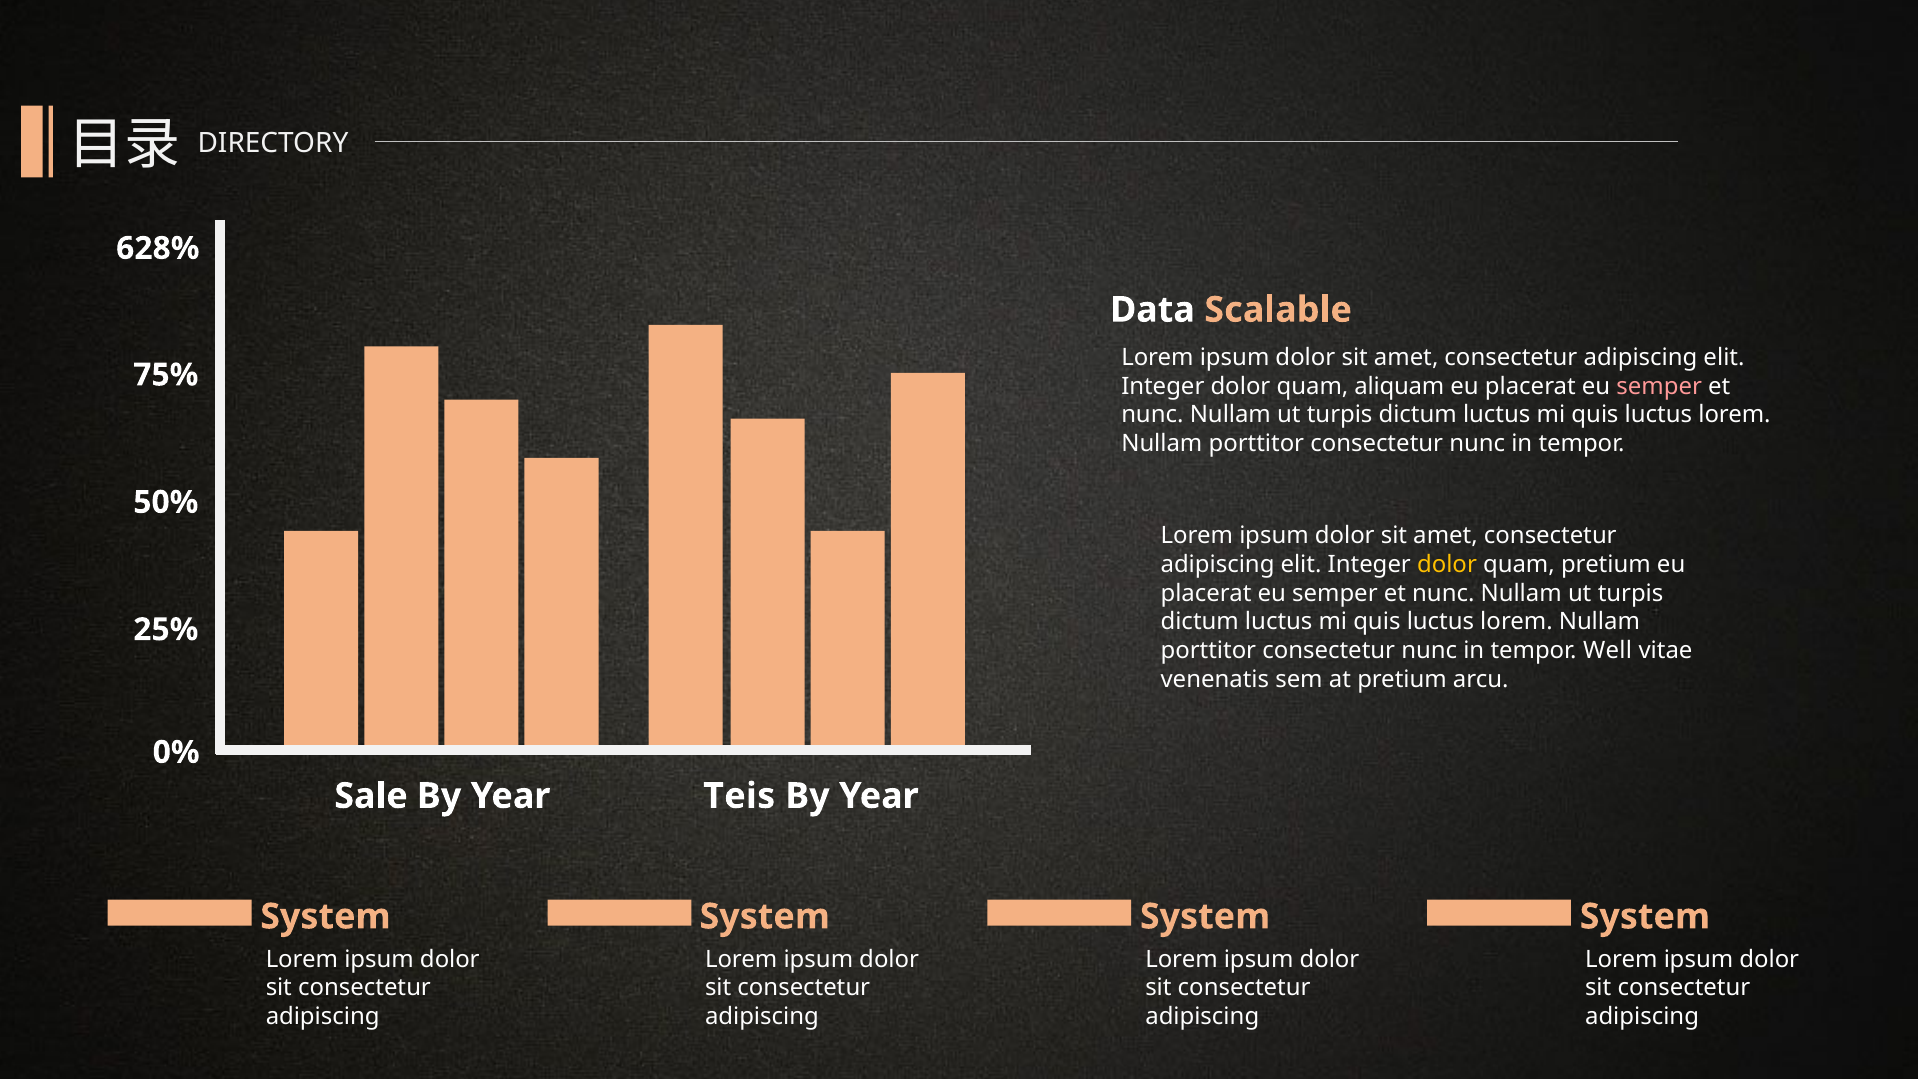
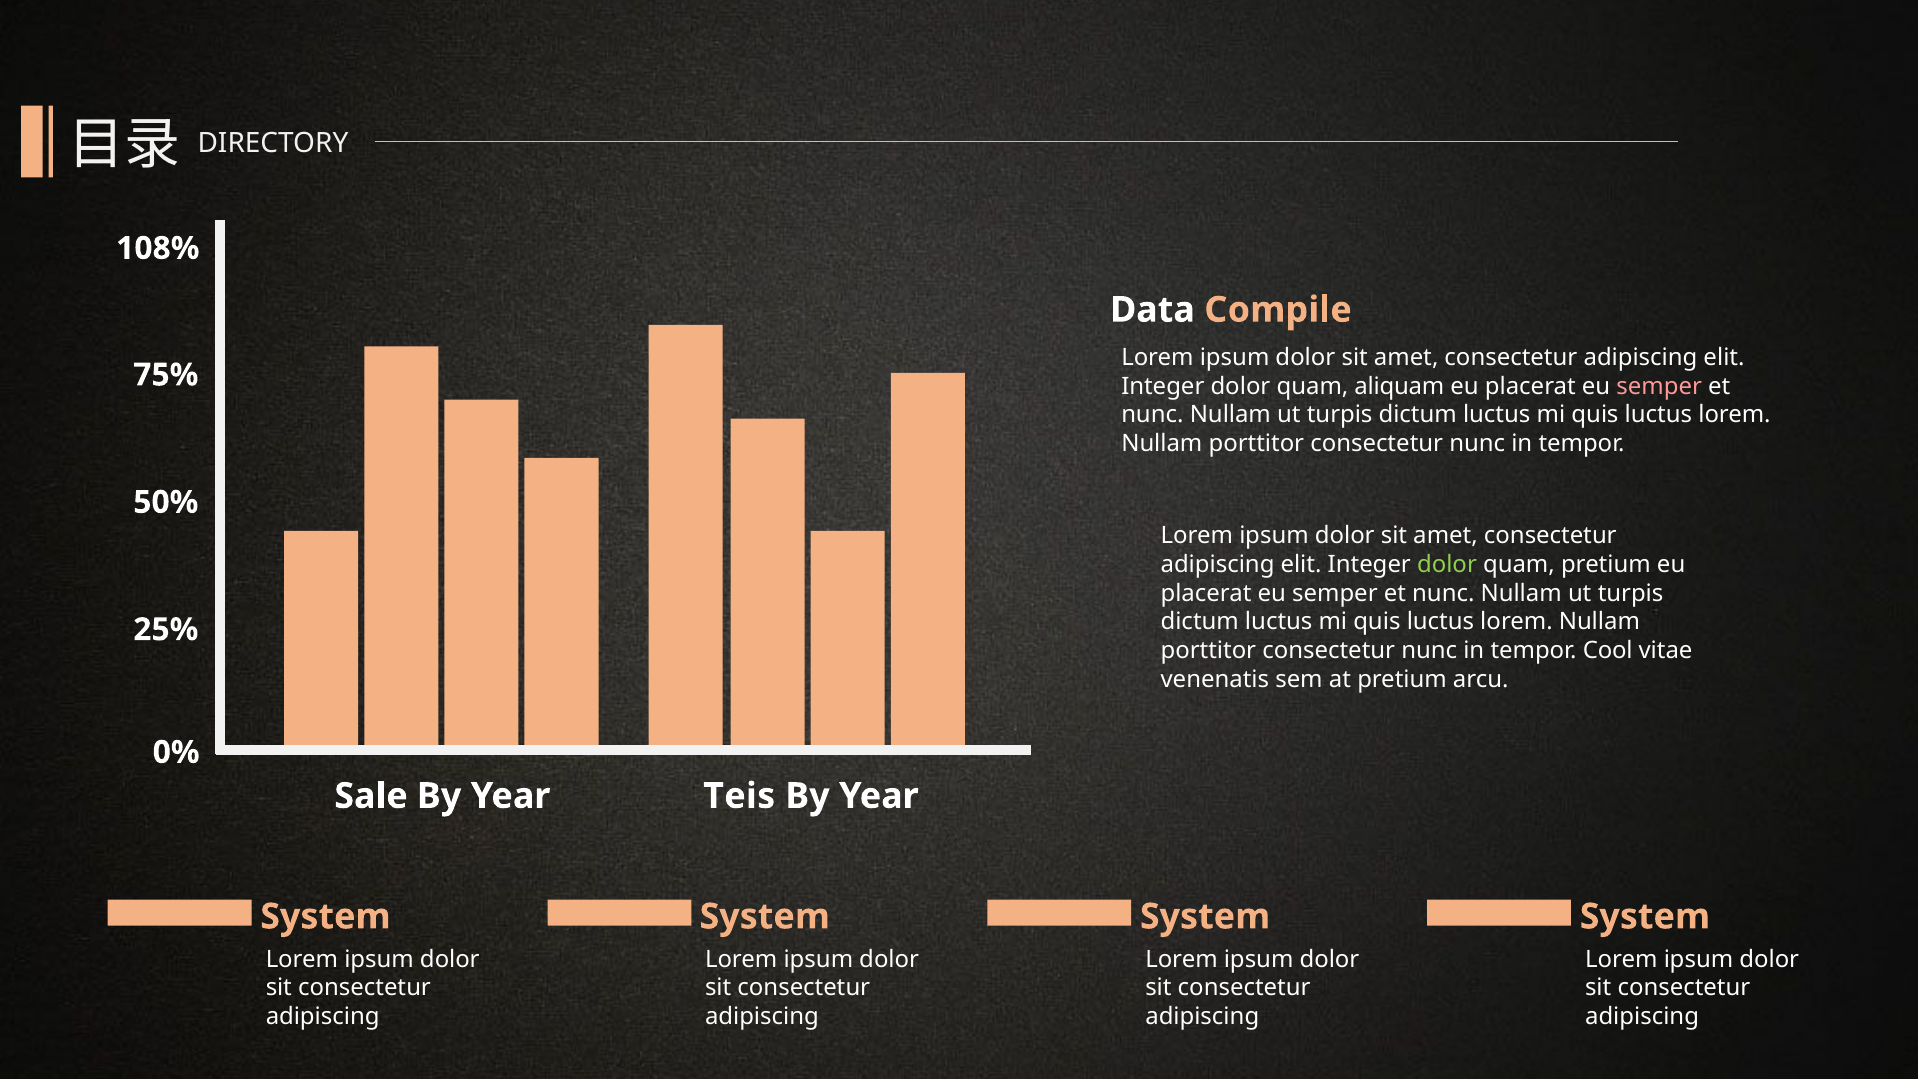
628%: 628% -> 108% (158, 248)
Scalable: Scalable -> Compile (1278, 310)
dolor colour: yellow -> light green (1447, 564)
Well: Well -> Cool (1608, 651)
